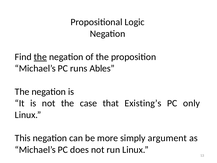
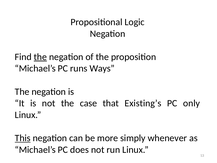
Ables: Ables -> Ways (102, 68)
This underline: none -> present (23, 138)
argument: argument -> whenever (167, 138)
